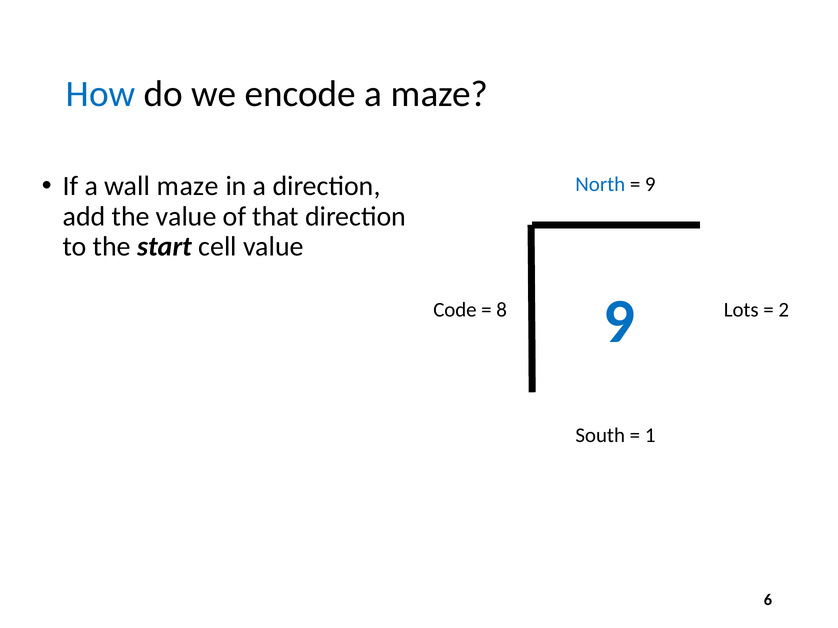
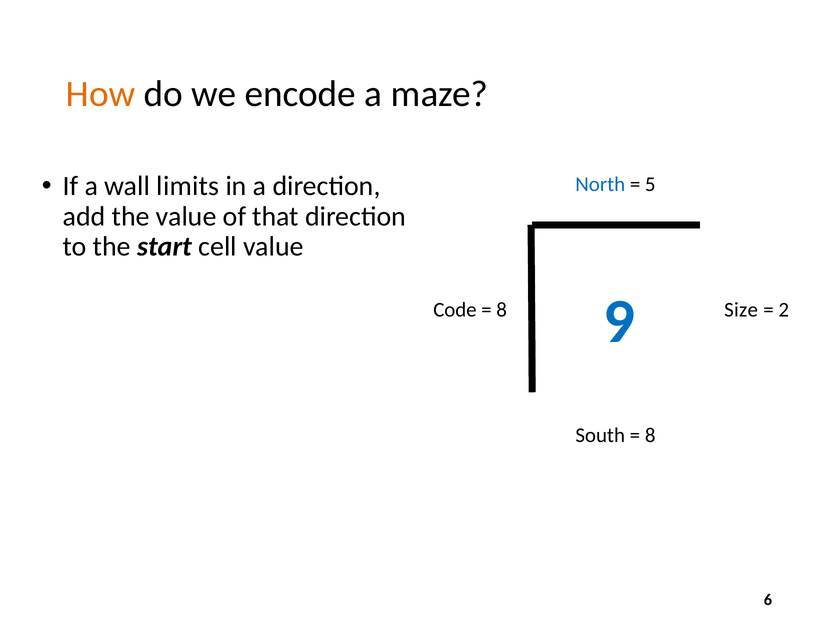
How colour: blue -> orange (101, 94)
wall maze: maze -> limits (188, 186)
9: 9 -> 5 (650, 184)
Lots: Lots -> Size (741, 310)
1: 1 -> 8 (650, 436)
